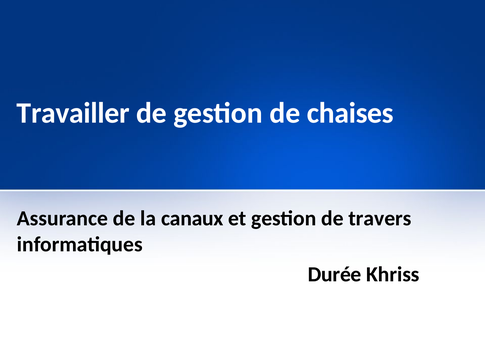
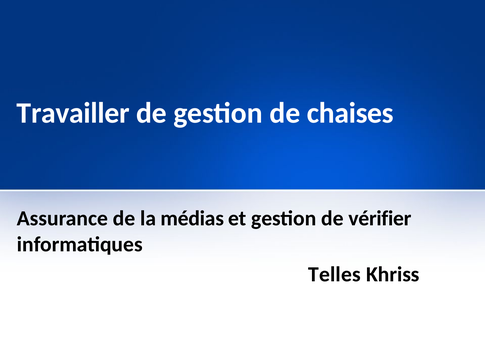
canaux: canaux -> médias (192, 219)
travers: travers -> vérifier (380, 219)
Durée: Durée -> Telles (334, 275)
